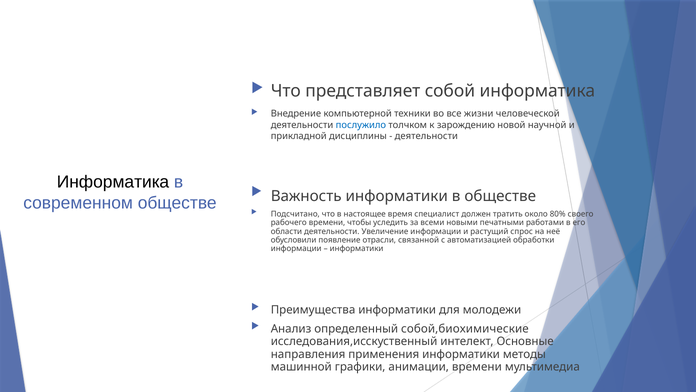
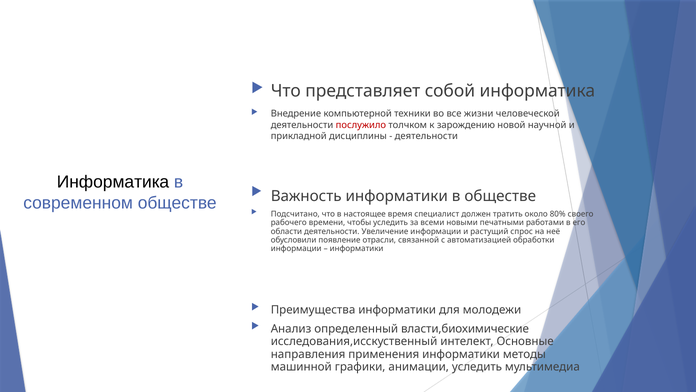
послужило colour: blue -> red (361, 125)
собой,биохимические: собой,биохимические -> власти,биохимические (465, 329)
анимации времени: времени -> уследить (477, 366)
